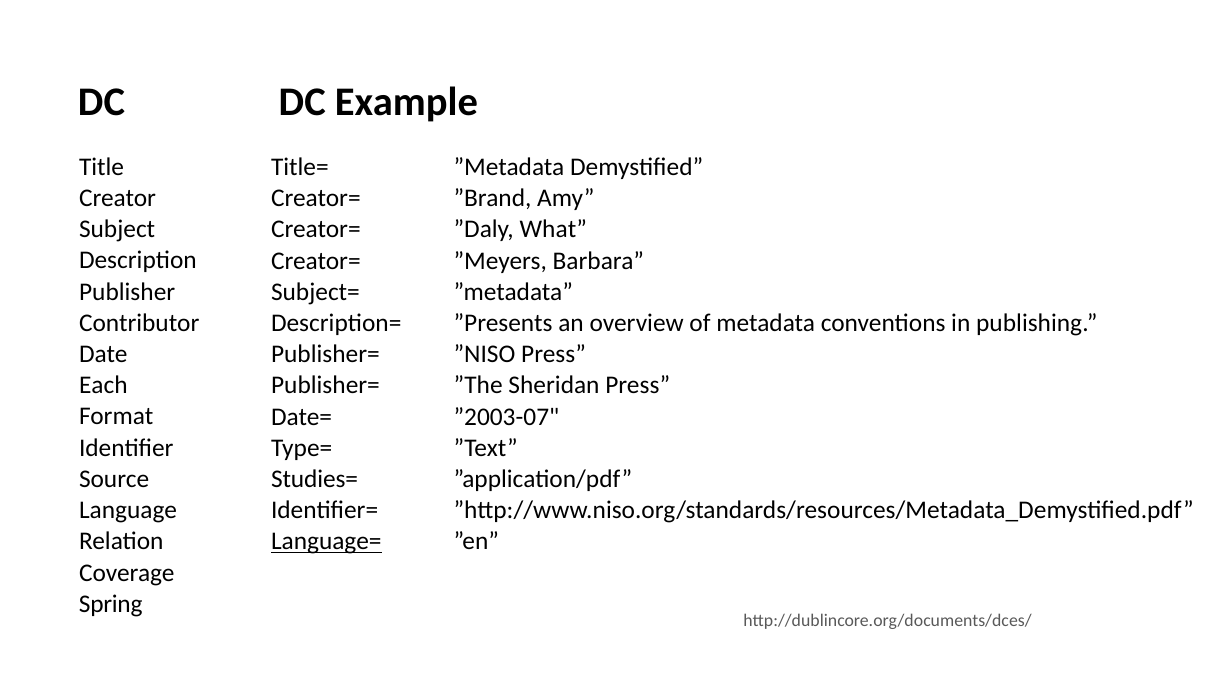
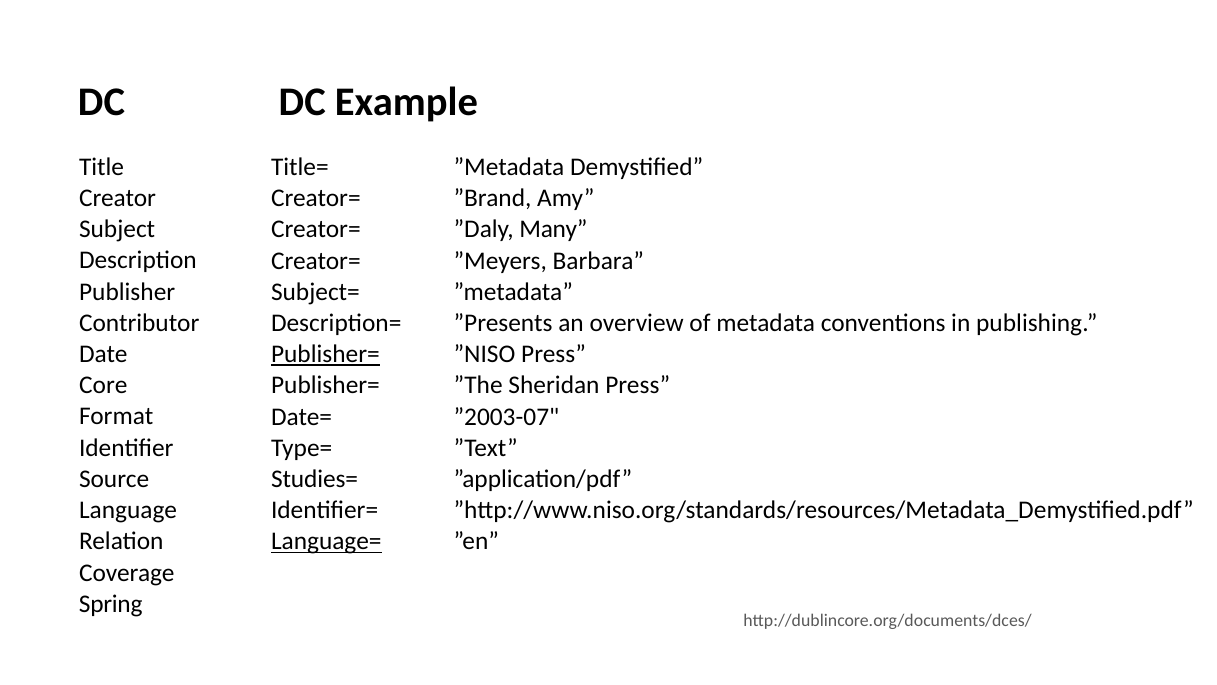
What: What -> Many (553, 229)
Publisher= underline: none -> present (325, 354)
Each: Each -> Core (103, 385)
